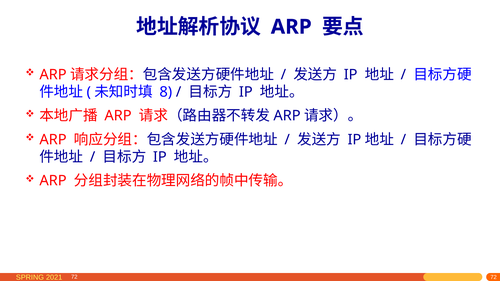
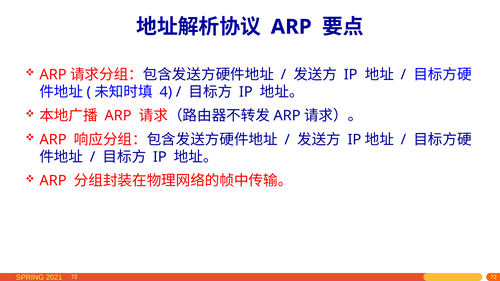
8: 8 -> 4 (166, 92)
